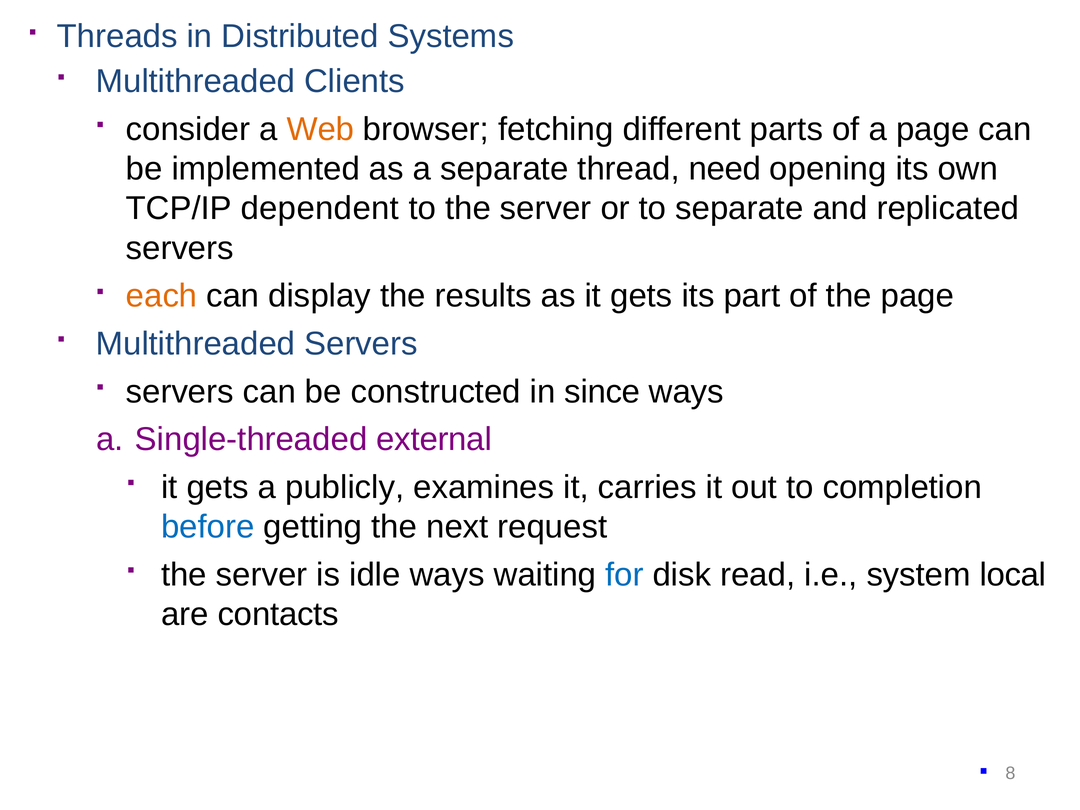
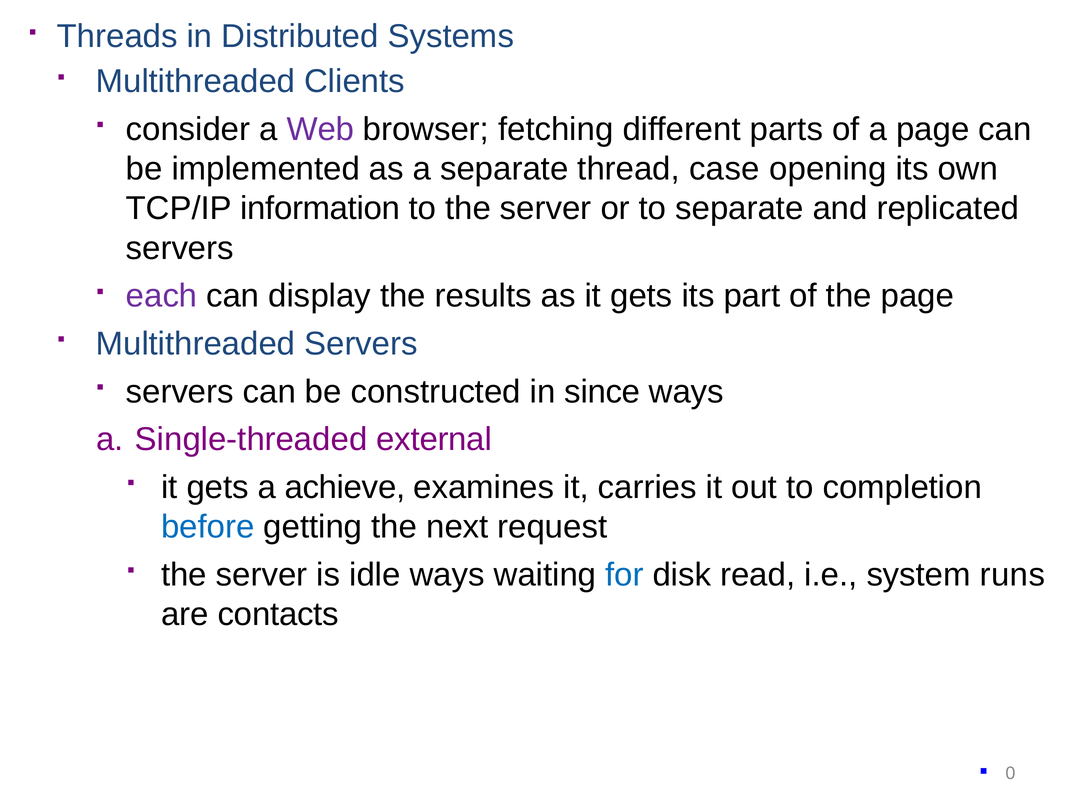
Web colour: orange -> purple (320, 129)
need: need -> case (724, 169)
dependent: dependent -> information (320, 209)
each colour: orange -> purple (162, 296)
publicly: publicly -> achieve (345, 487)
local: local -> runs (1013, 575)
8: 8 -> 0 (1010, 774)
